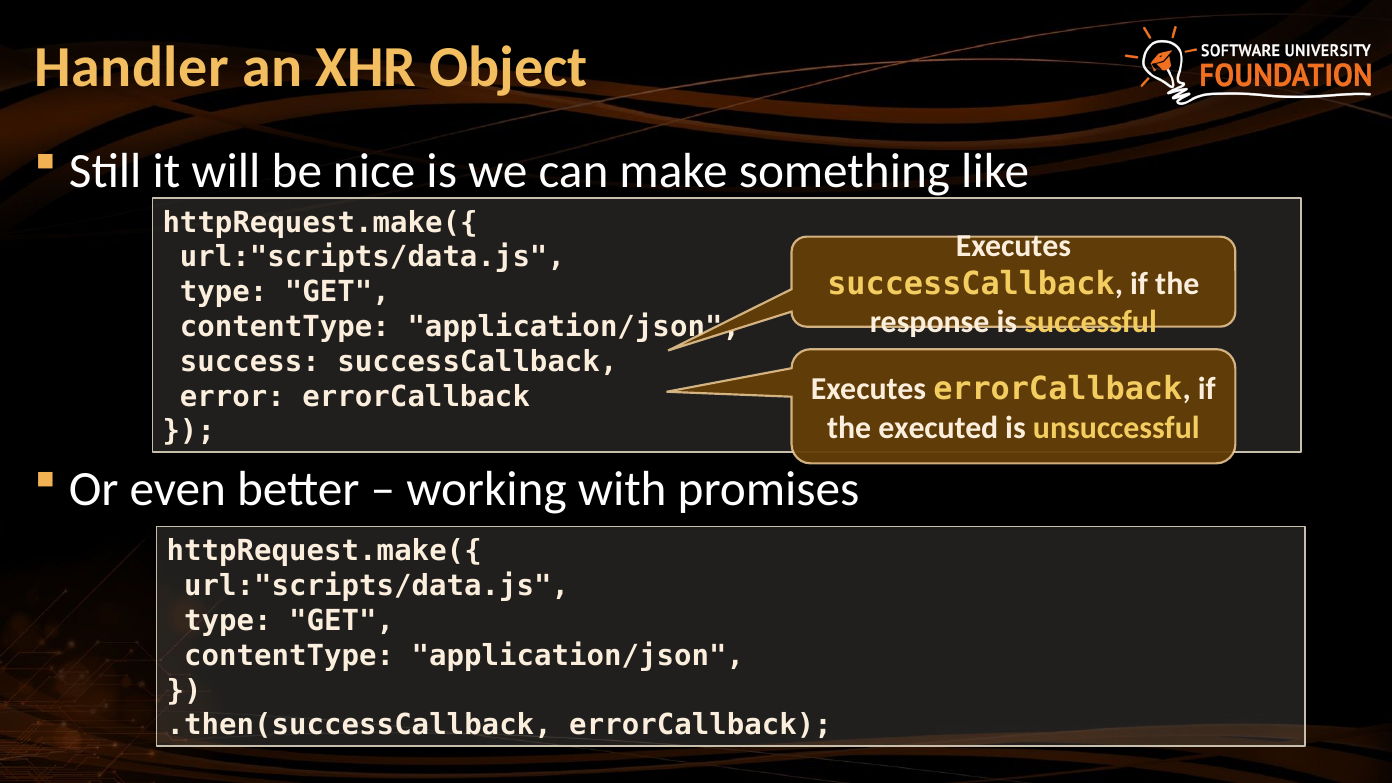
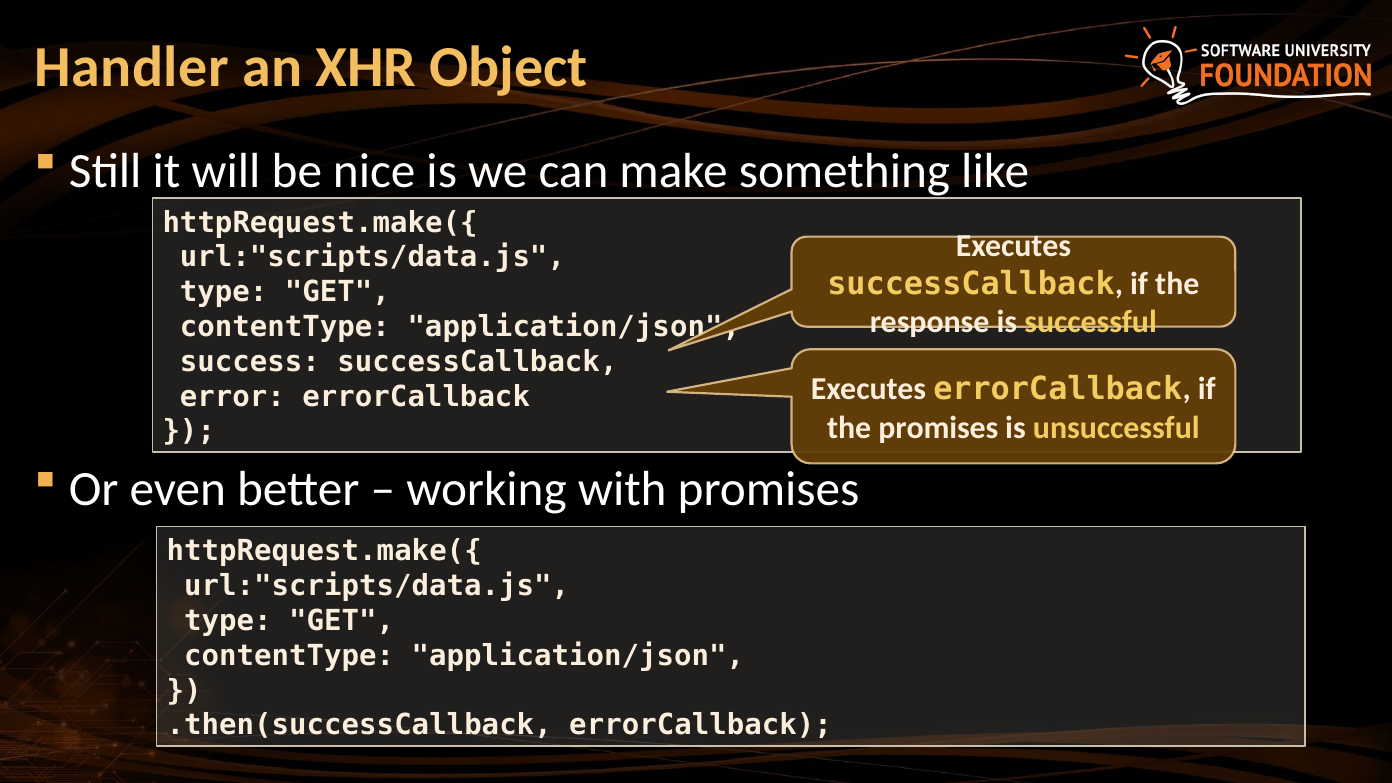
the executed: executed -> promises (938, 428)
